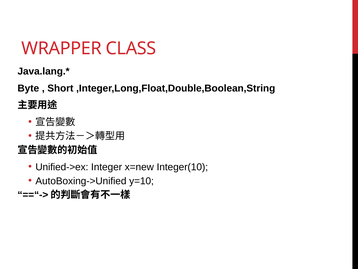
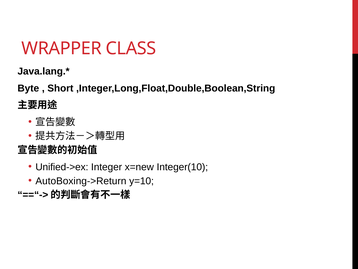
AutoBoxing->Unified: AutoBoxing->Unified -> AutoBoxing->Return (81, 181)
